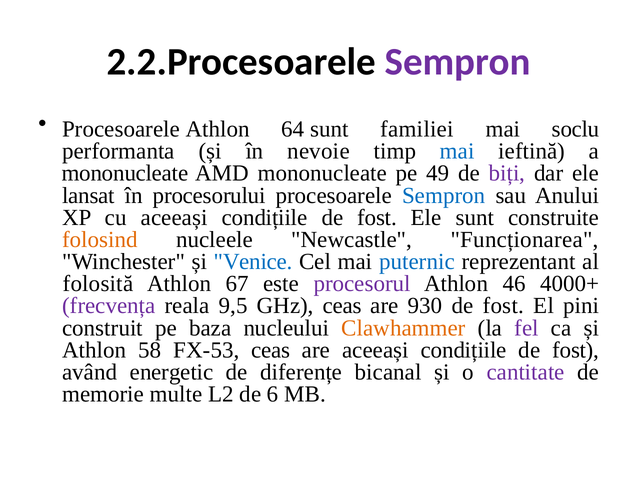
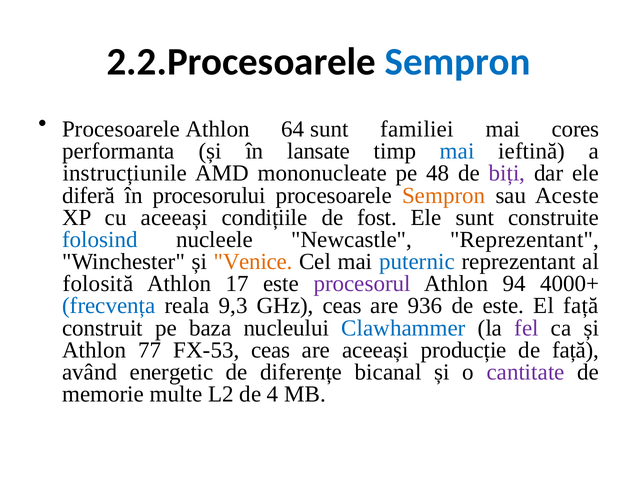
Sempron colour: purple -> blue (458, 62)
soclu: soclu -> cores (576, 129)
nevoie: nevoie -> lansate (319, 151)
mononucleate: mononucleate -> instrucțiunile (125, 174)
49: 49 -> 48 (438, 174)
lansat: lansat -> diferă (89, 196)
Sempron colour: blue -> orange (444, 196)
Anului: Anului -> Aceste (567, 196)
folosind colour: orange -> blue (100, 240)
Newcastle Funcționarea: Funcționarea -> Reprezentant (525, 240)
Venice colour: blue -> orange (253, 262)
67: 67 -> 17 (237, 284)
46: 46 -> 94 (514, 284)
frecvența colour: purple -> blue (109, 306)
9,5: 9,5 -> 9,3 (233, 306)
930: 930 -> 936 (425, 306)
fost: fost -> este (503, 306)
El pini: pini -> față (581, 306)
Clawhammer colour: orange -> blue (404, 328)
58: 58 -> 77 (150, 350)
are aceeași condițiile: condițiile -> producție (464, 350)
fost: fost -> față (576, 350)
6: 6 -> 4 (273, 395)
